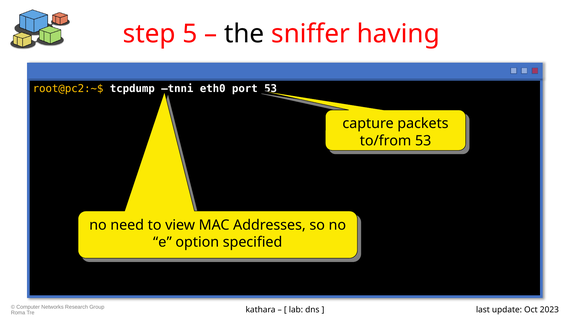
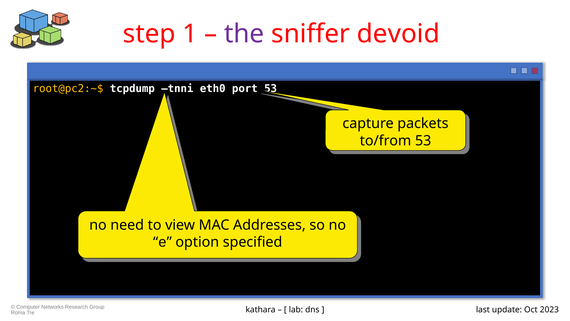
5: 5 -> 1 (190, 34)
the colour: black -> purple (244, 34)
having: having -> devoid (398, 34)
